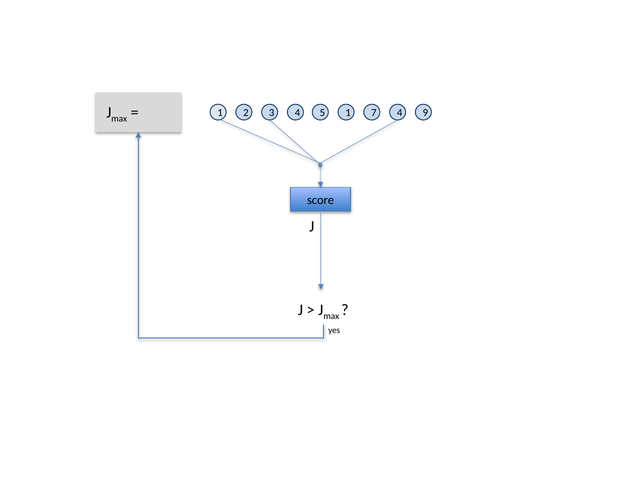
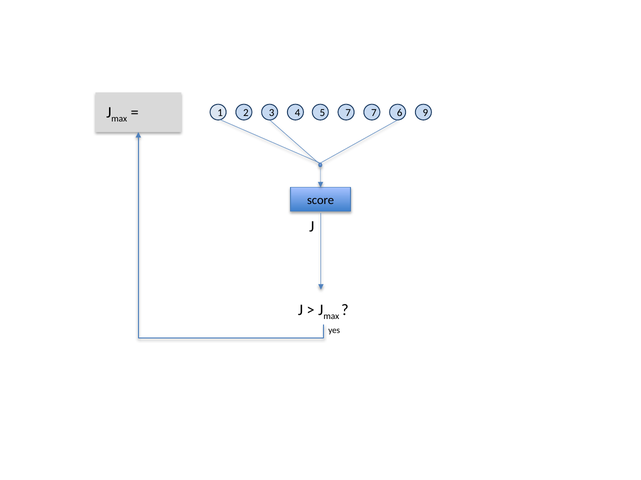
1: 1 -> 7 (348, 113)
7 4: 4 -> 6 (400, 113)
